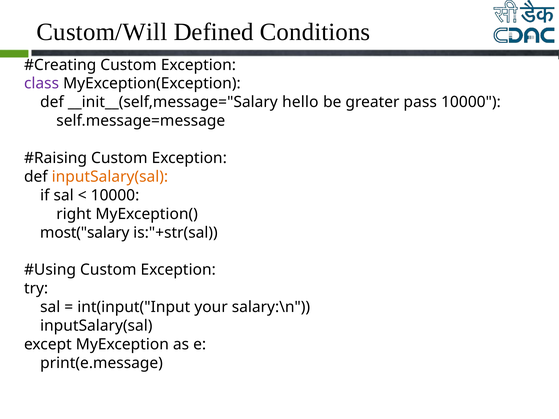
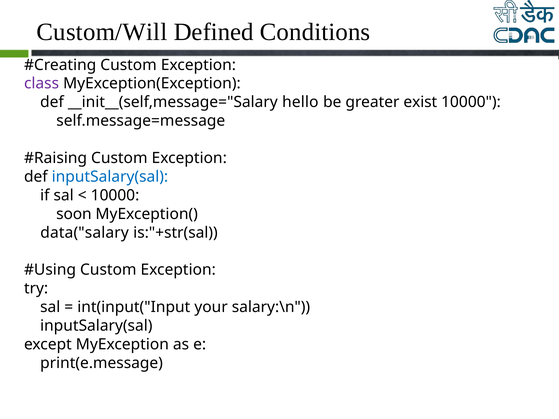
pass: pass -> exist (420, 102)
inputSalary(sal colour: orange -> blue (110, 177)
right: right -> soon (74, 214)
most("salary: most("salary -> data("salary (85, 233)
